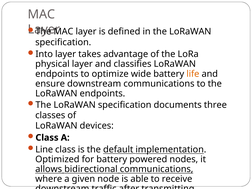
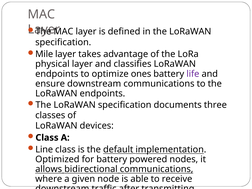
Into: Into -> Mile (44, 54)
wide: wide -> ones (141, 74)
life colour: orange -> purple (193, 74)
